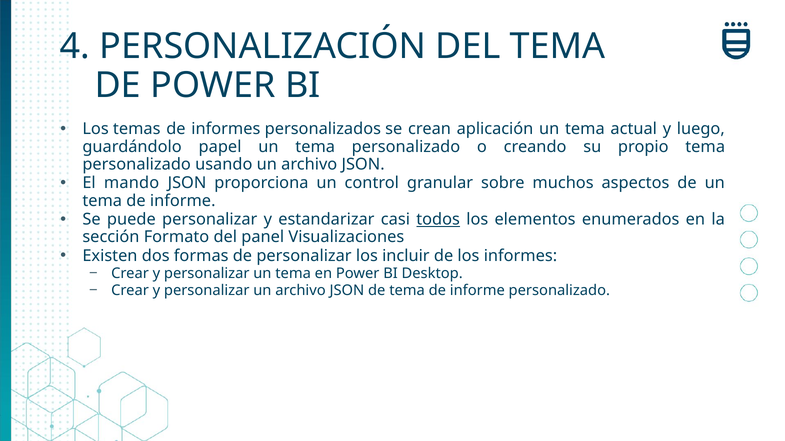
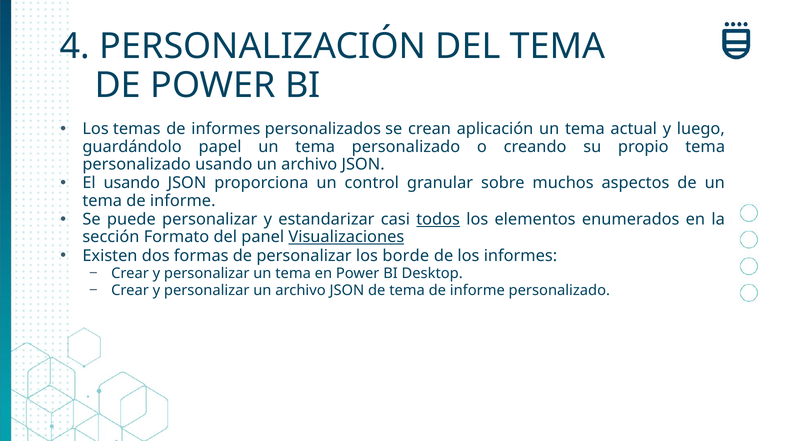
El mando: mando -> usando (132, 183)
Visualizaciones underline: none -> present (346, 237)
incluir: incluir -> borde (406, 256)
